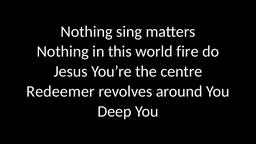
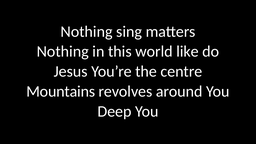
fire: fire -> like (187, 51)
Redeemer: Redeemer -> Mountains (61, 91)
